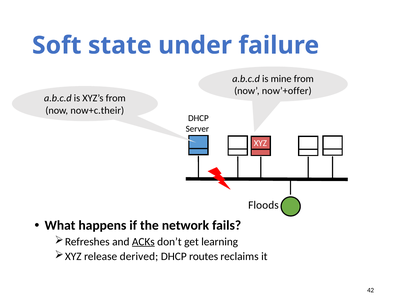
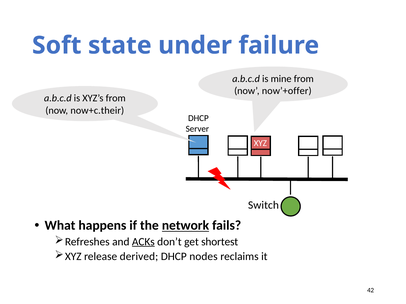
Floods: Floods -> Switch (263, 205)
network underline: none -> present (185, 226)
learning: learning -> shortest (220, 242)
routes: routes -> nodes (203, 257)
